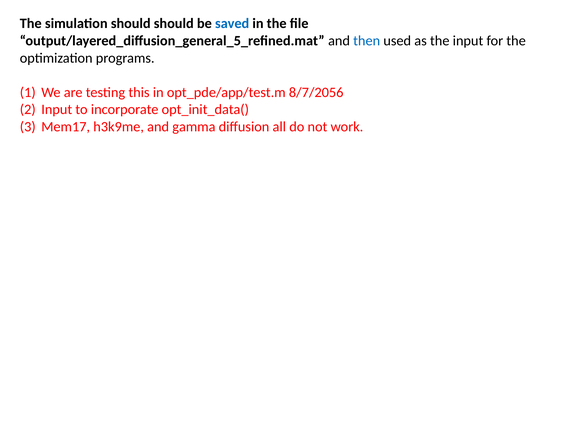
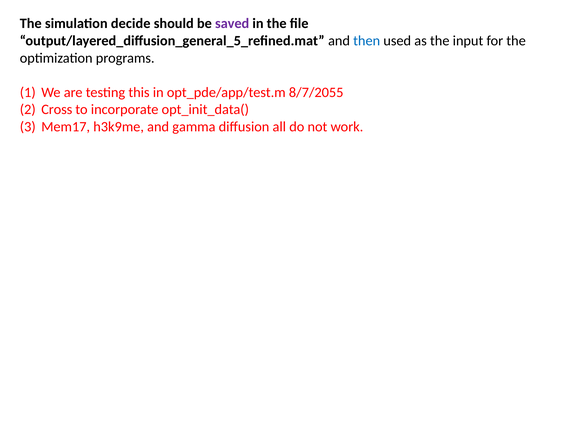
simulation should: should -> decide (131, 24)
saved colour: blue -> purple (232, 24)
8/7/2056: 8/7/2056 -> 8/7/2055 (316, 92)
Input: Input -> Cross (57, 110)
